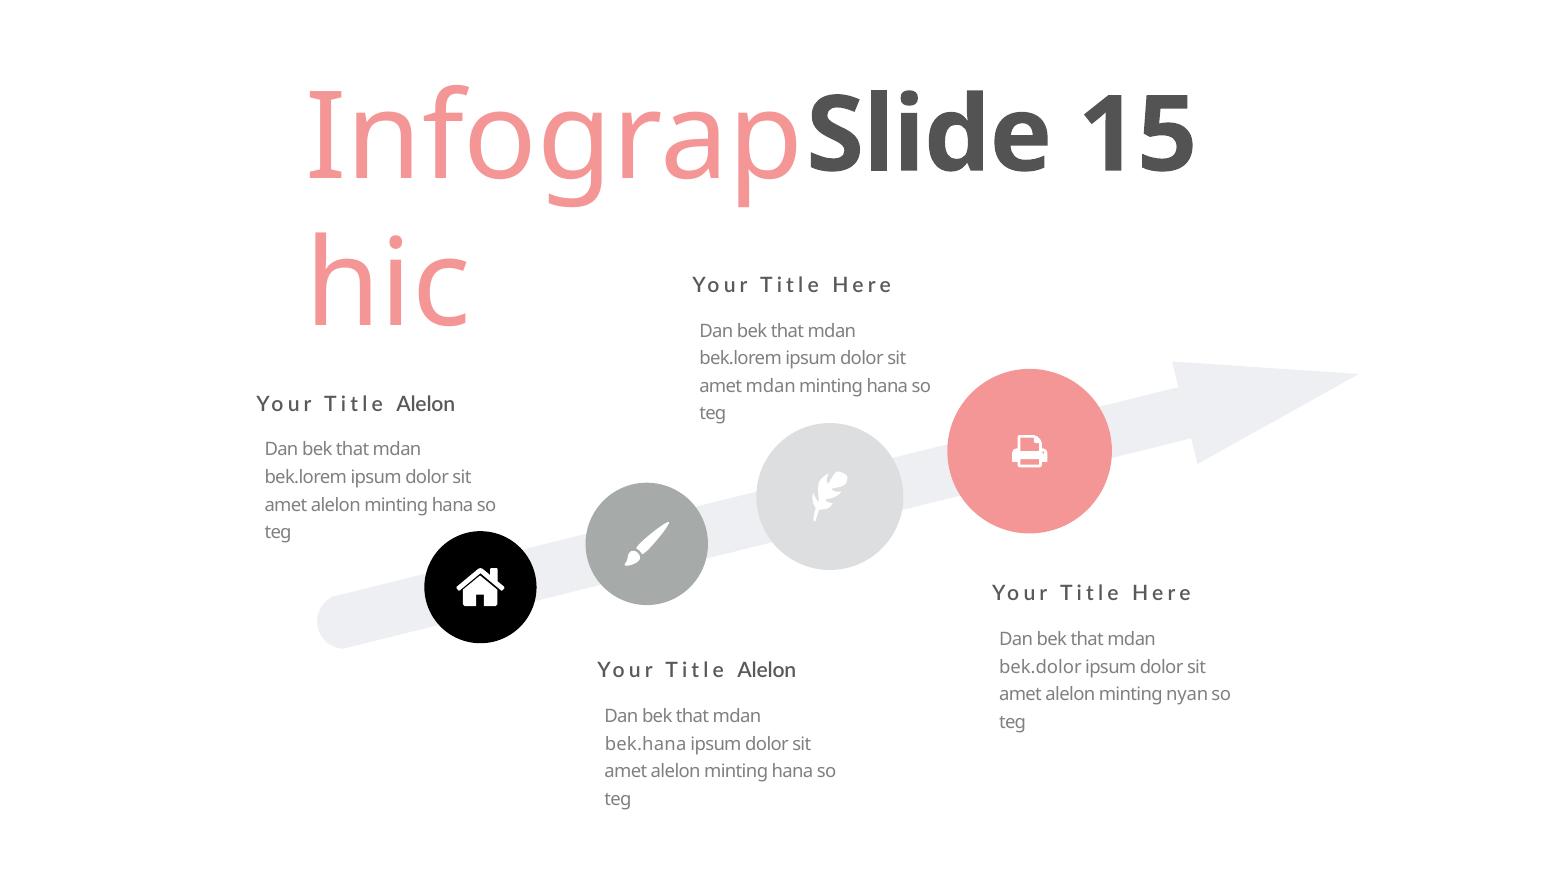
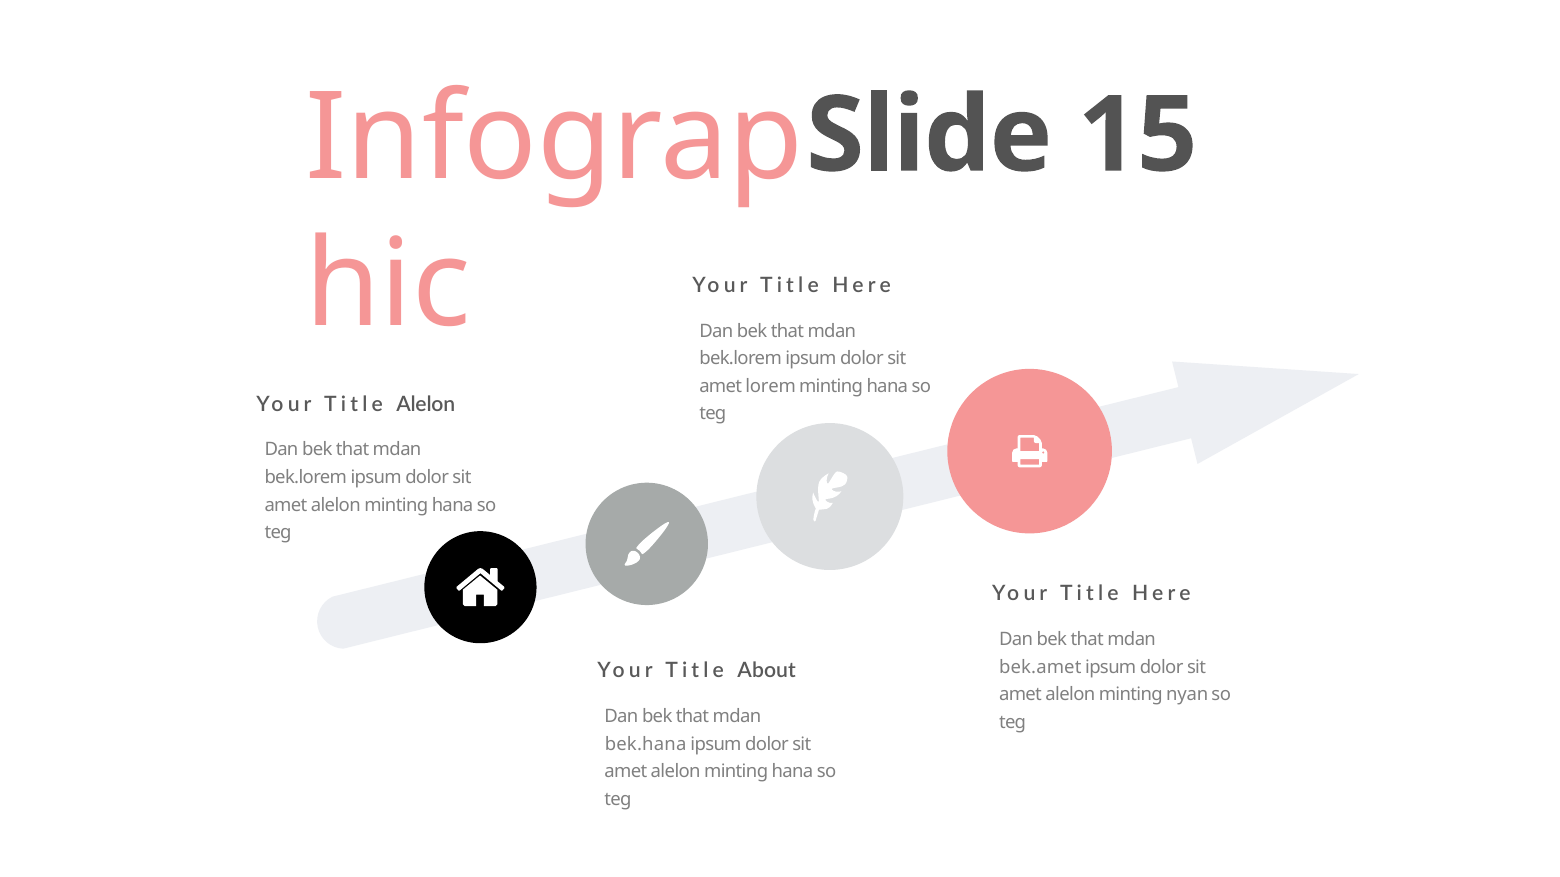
amet mdan: mdan -> lorem (771, 386)
bek.dolor: bek.dolor -> bek.amet (1040, 668)
Alelon: Alelon -> About (767, 671)
